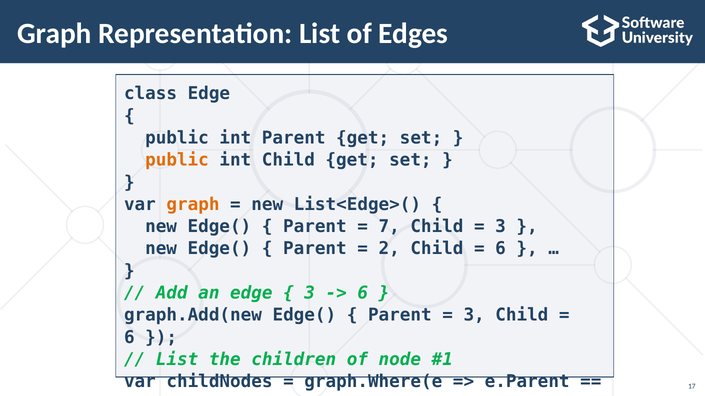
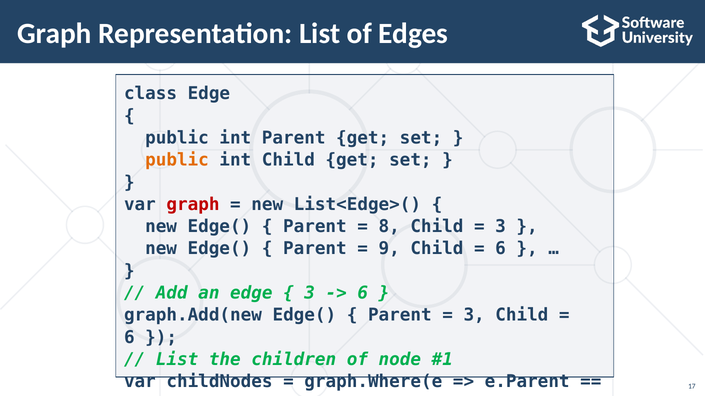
graph colour: orange -> red (193, 205)
7: 7 -> 8 (389, 227)
2: 2 -> 9 (389, 249)
